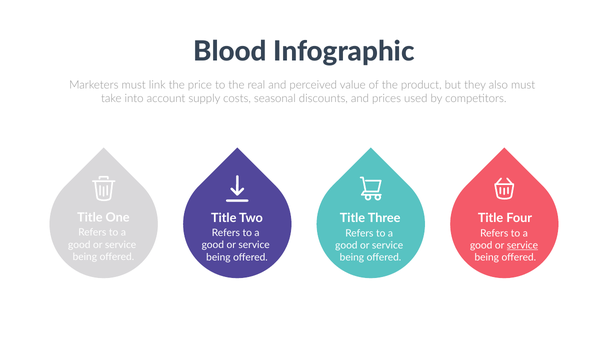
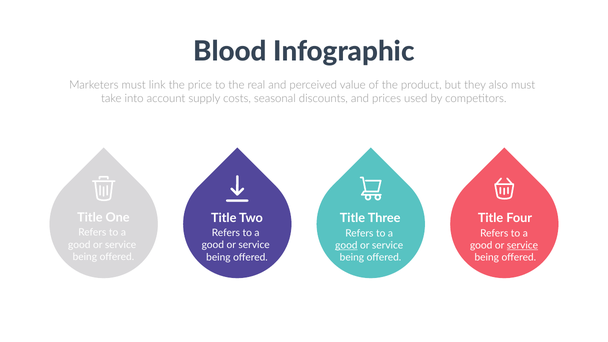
good underline: none -> present (346, 245)
